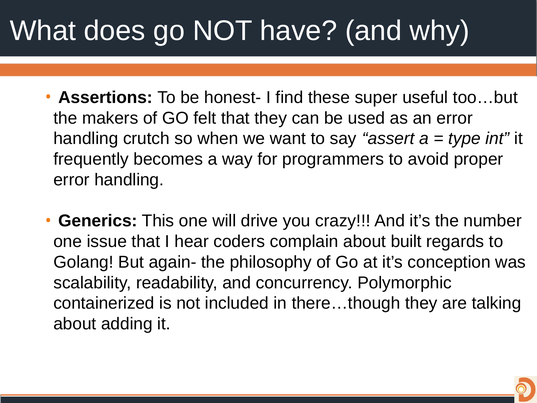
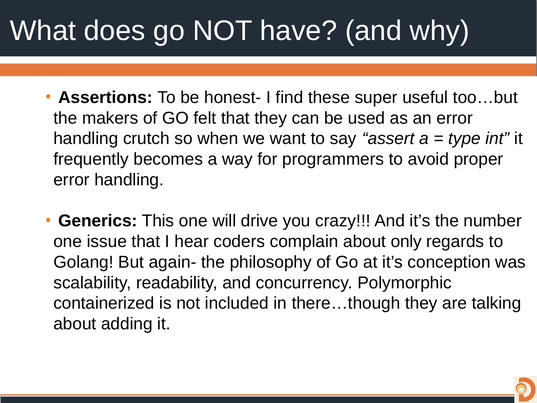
built: built -> only (406, 241)
